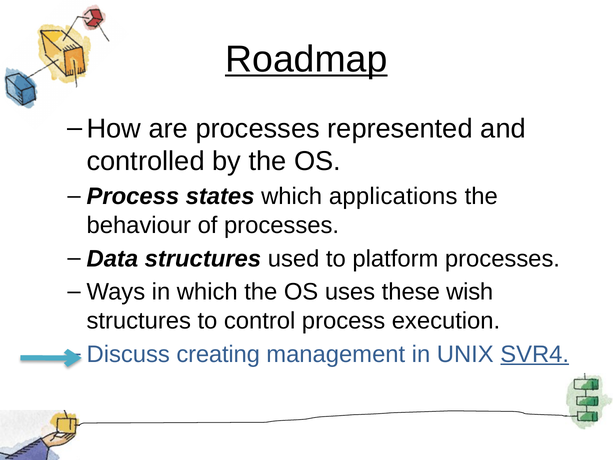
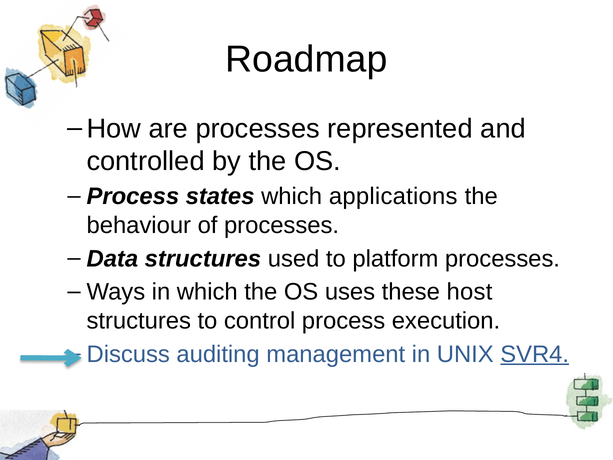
Roadmap underline: present -> none (306, 59)
wish: wish -> host (469, 292)
creating: creating -> auditing (218, 354)
